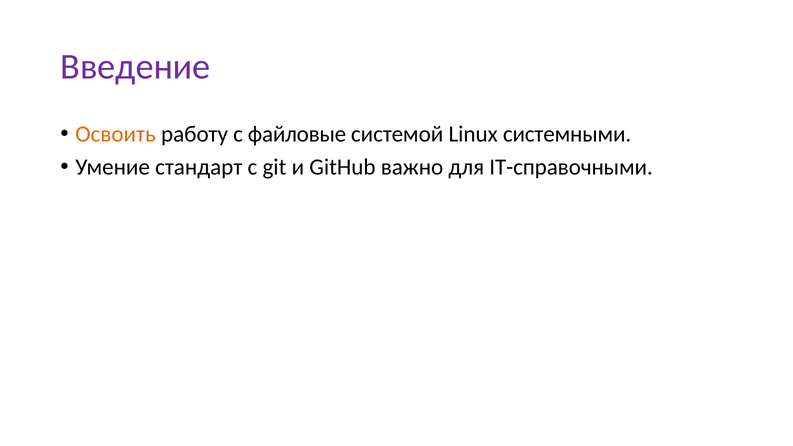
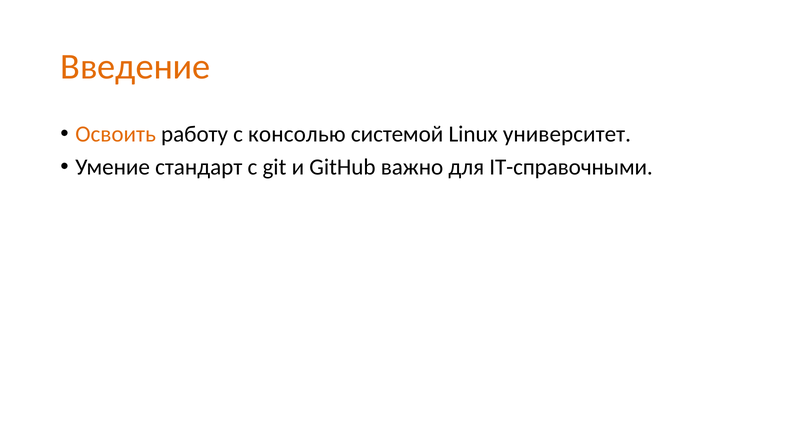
Введение colour: purple -> orange (135, 67)
файловые: файловые -> консолью (297, 134)
системными: системными -> университет (567, 134)
